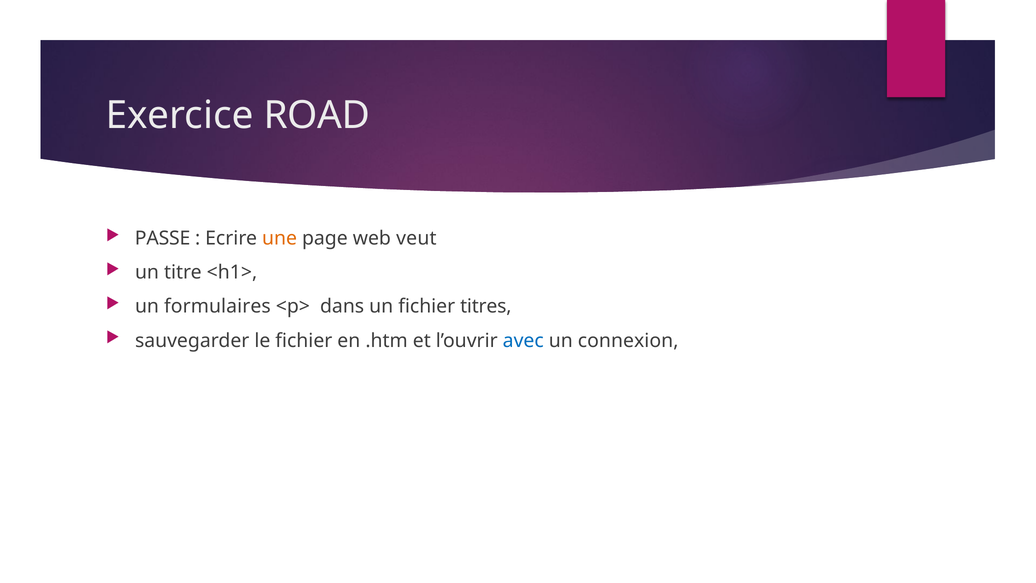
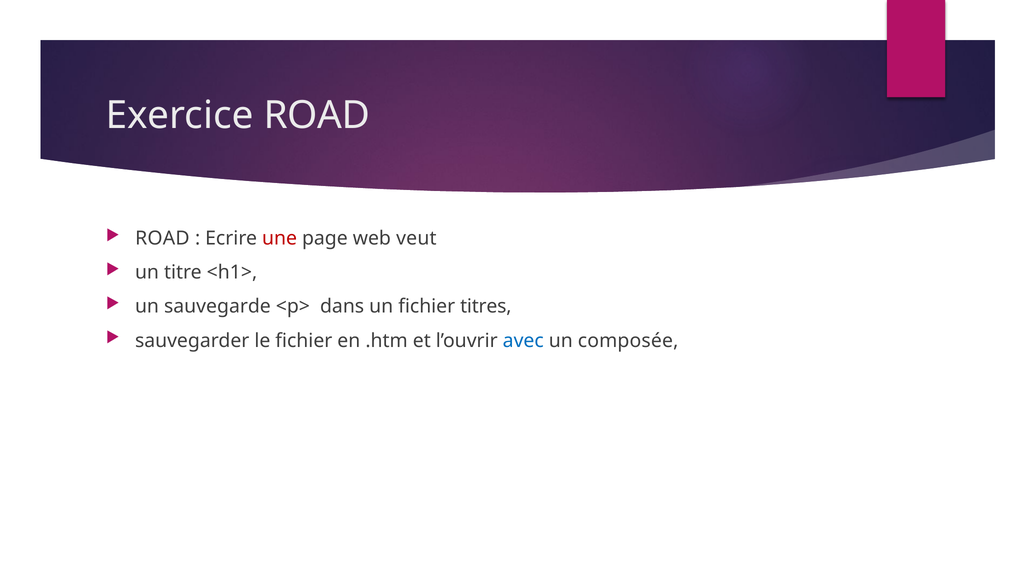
PASSE: PASSE -> ROAD (162, 238)
une colour: orange -> red (280, 238)
formulaires: formulaires -> sauvegarde (217, 306)
connexion: connexion -> composée (628, 340)
